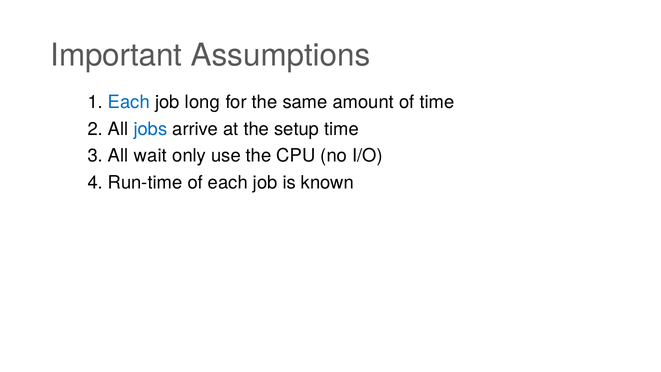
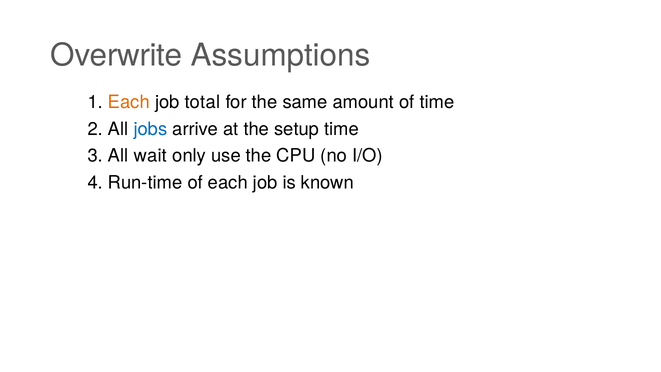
Important: Important -> Overwrite (116, 56)
Each colour: blue -> orange (129, 102)
long: long -> total (202, 102)
